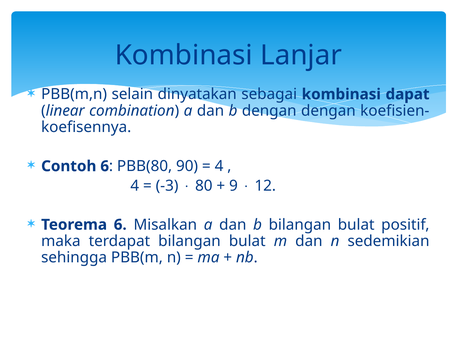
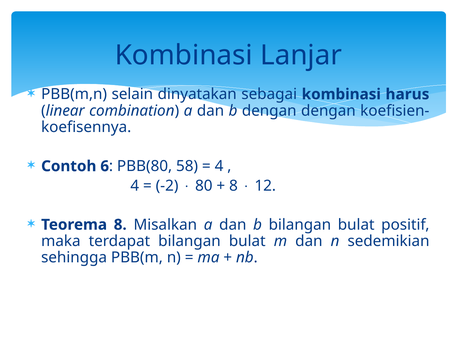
dapat: dapat -> harus (407, 94)
90: 90 -> 58 (187, 166)
-3: -3 -> -2 (167, 186)
9: 9 -> 8 (234, 186)
Teorema 6: 6 -> 8 (120, 225)
